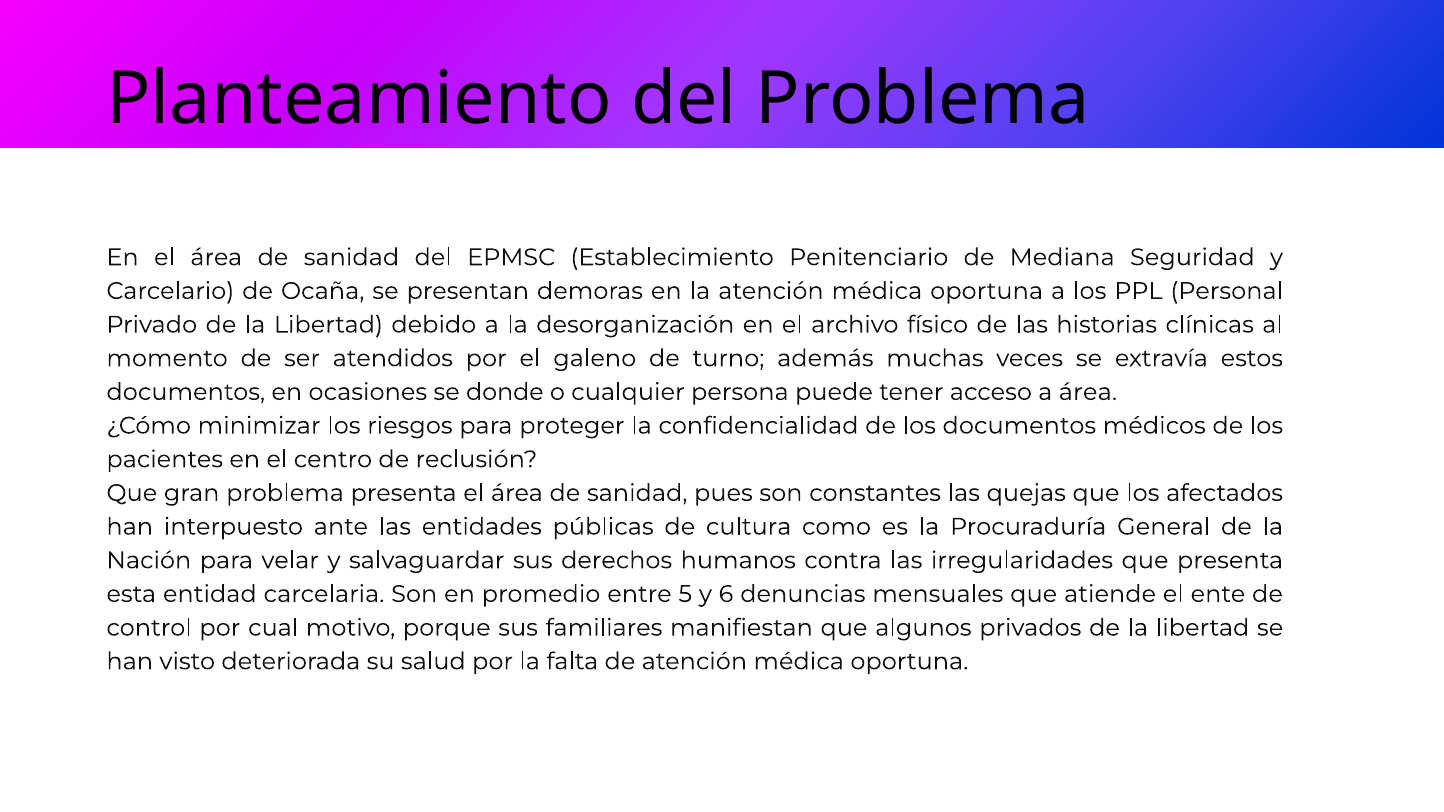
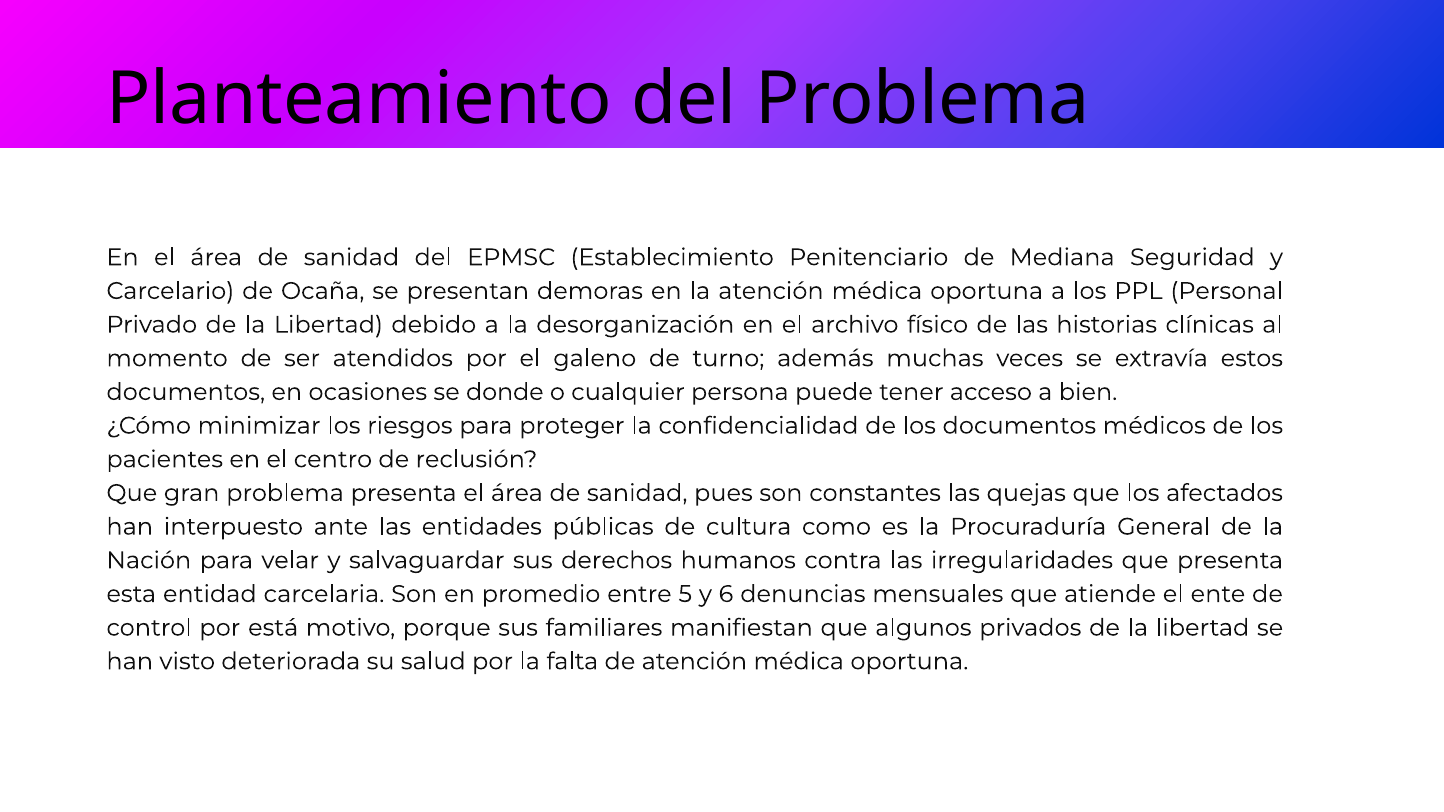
a área: área -> bien (1088, 392)
cual: cual -> está (273, 628)
